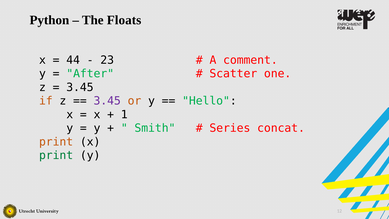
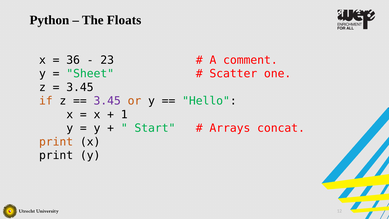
44: 44 -> 36 (73, 60)
After: After -> Sheet (90, 74)
Smith: Smith -> Start (155, 128)
Series: Series -> Arrays (230, 128)
print colour: green -> black (56, 155)
